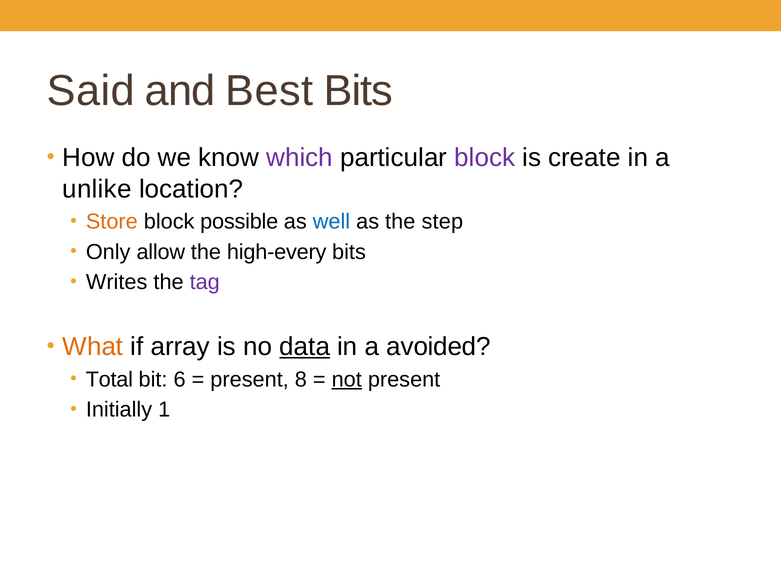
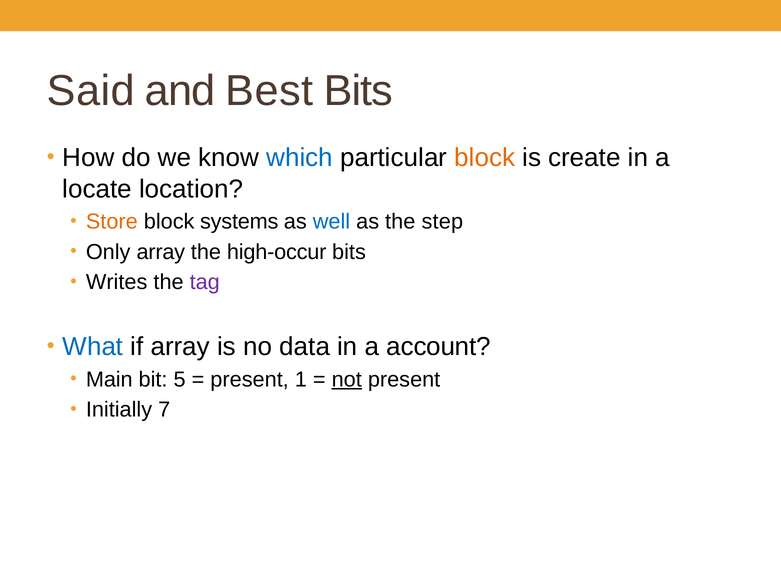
which colour: purple -> blue (300, 158)
block colour: purple -> orange (485, 158)
unlike: unlike -> locate (97, 189)
possible: possible -> systems (239, 222)
Only allow: allow -> array (161, 252)
high-every: high-every -> high-occur (277, 252)
What colour: orange -> blue (93, 347)
data underline: present -> none (305, 347)
avoided: avoided -> account (439, 347)
Total: Total -> Main (109, 380)
6: 6 -> 5 (180, 380)
8: 8 -> 1 (301, 380)
1: 1 -> 7 (164, 410)
